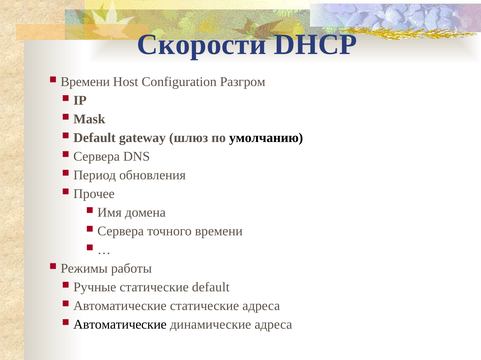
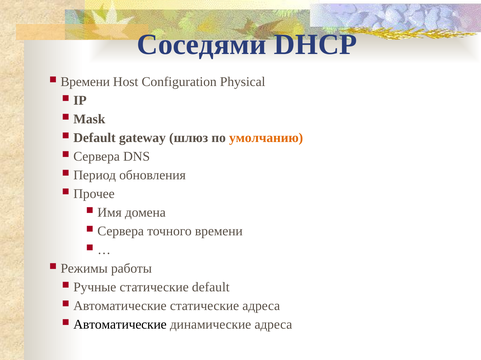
Скорости: Скорости -> Соседями (202, 45)
Разгром: Разгром -> Physical (243, 82)
умолчанию colour: black -> orange (266, 138)
